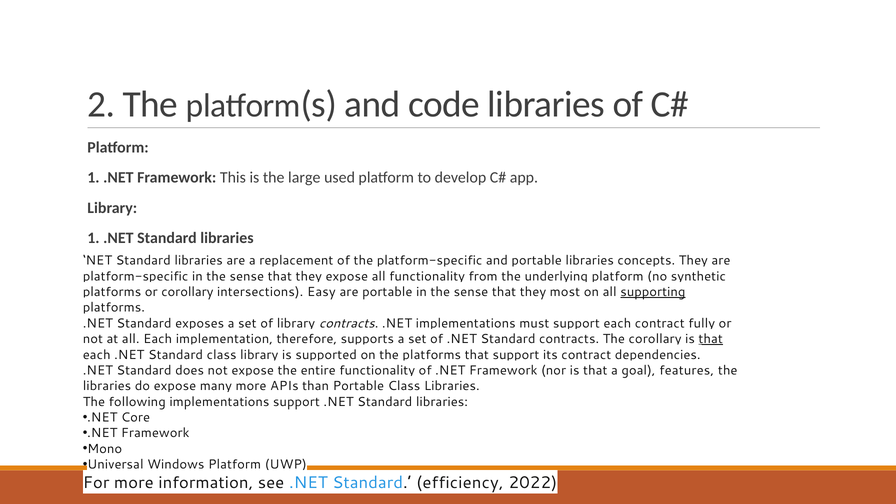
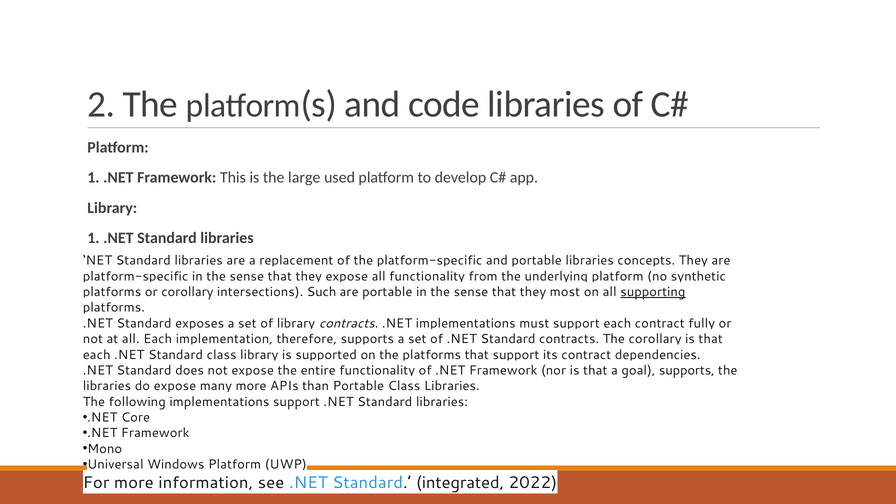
Easy: Easy -> Such (322, 292)
that underline: present -> none (711, 339)
goal features: features -> supports (687, 370)
efficiency: efficiency -> integrated (460, 483)
